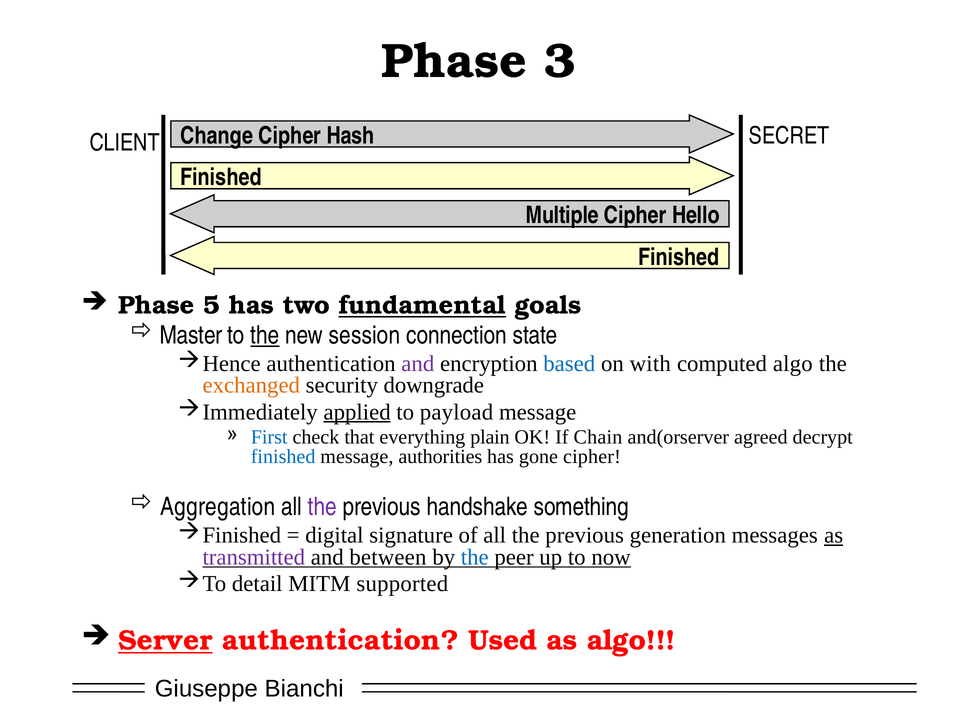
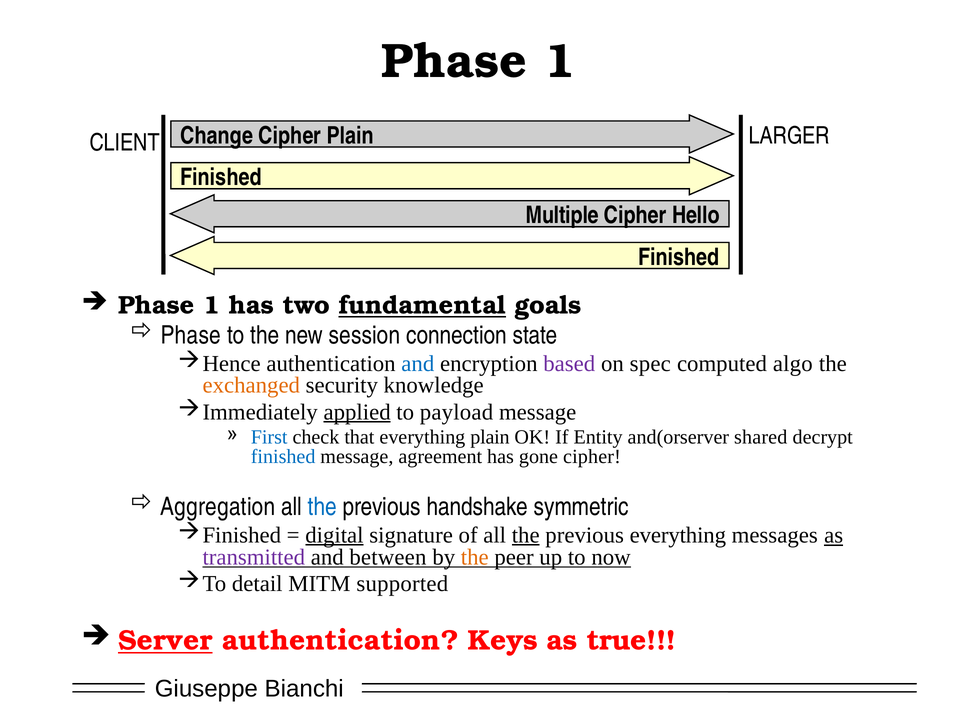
3: 3 -> 1 (560, 61)
Cipher Hash: Hash -> Plain (350, 136)
SECRET: SECRET -> LARGER (789, 136)
5: 5 -> 1 (212, 305)
Master: Master -> Phase (191, 335)
the underline: present -> none (265, 335)
and colour: purple -> blue (418, 363)
based colour: blue -> purple (569, 363)
with: with -> spec (650, 363)
downgrade: downgrade -> knowledge (434, 385)
Chain: Chain -> Entity (598, 437)
agreed: agreed -> shared (761, 437)
authorities: authorities -> agreement (440, 456)
the colour: purple -> blue (322, 507)
something: something -> symmetric (581, 507)
digital underline: none -> present (334, 535)
the underline: none -> present (526, 535)
previous generation: generation -> everything (678, 535)
the colour: blue -> orange (475, 557)
Used: Used -> Keys (503, 640)
as algo: algo -> true (631, 640)
